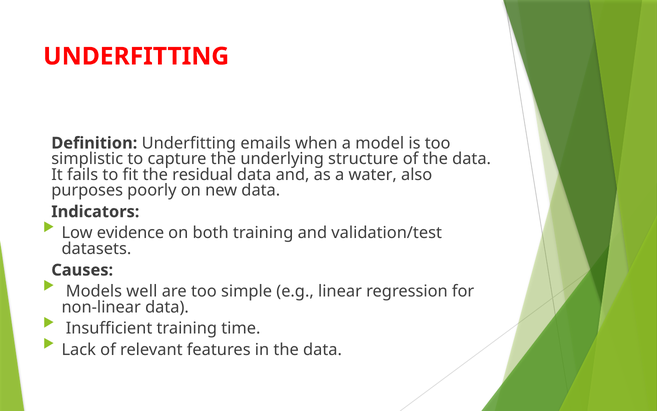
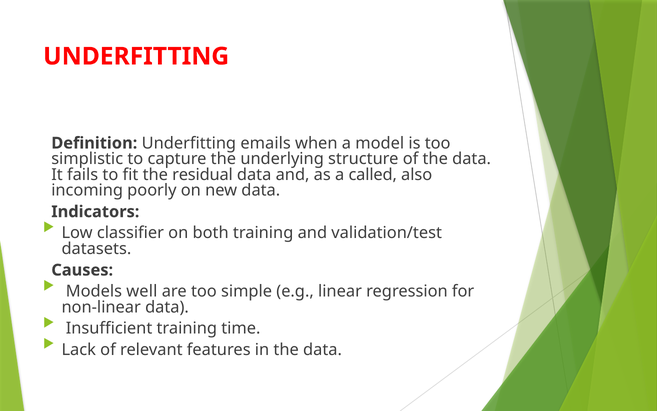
water: water -> called (373, 175)
purposes: purposes -> incoming (87, 190)
evidence: evidence -> classifier (130, 233)
